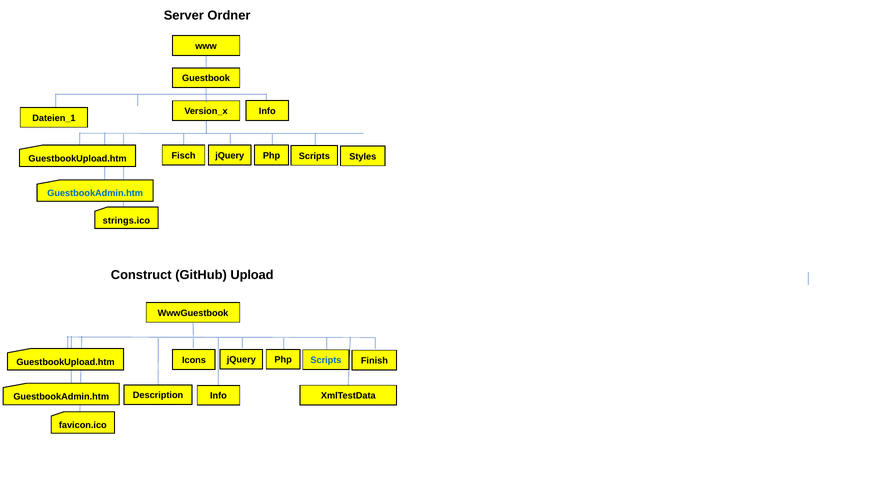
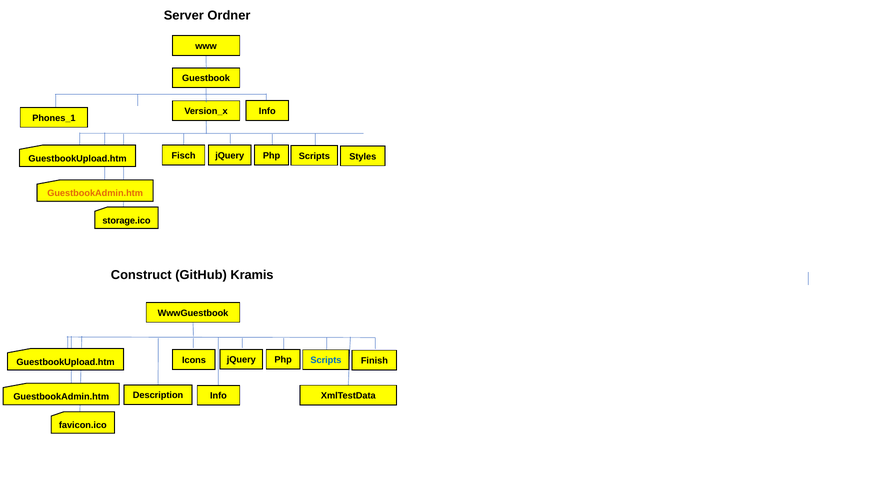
Dateien_1: Dateien_1 -> Phones_1 (54, 118)
GuestbookAdmin.htm colour: blue -> orange (95, 193)
strings.ico: strings.ico -> storage.ico (126, 220)
Upload: Upload -> Kramis (252, 275)
